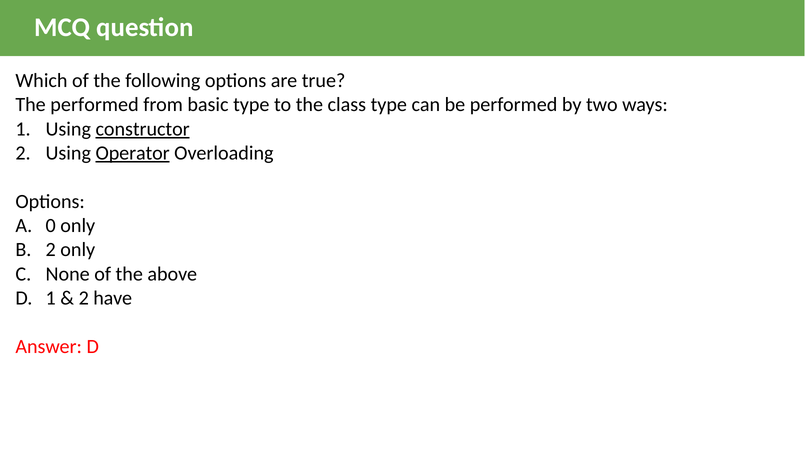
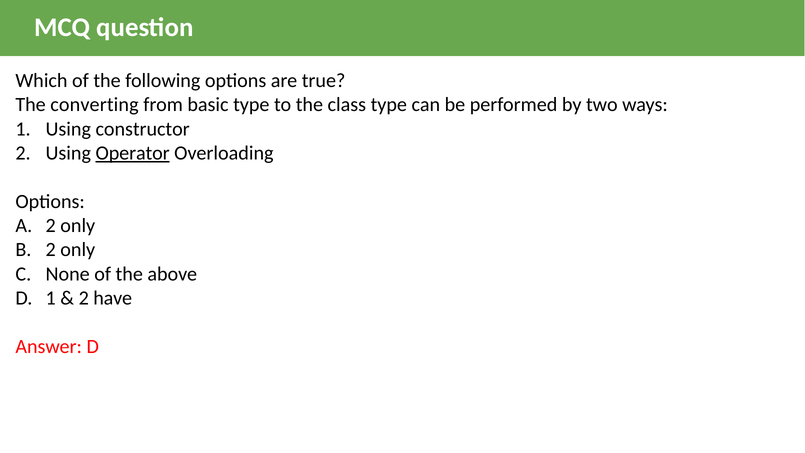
The performed: performed -> converting (94, 105)
constructor underline: present -> none (143, 129)
0: 0 -> 2 (51, 226)
